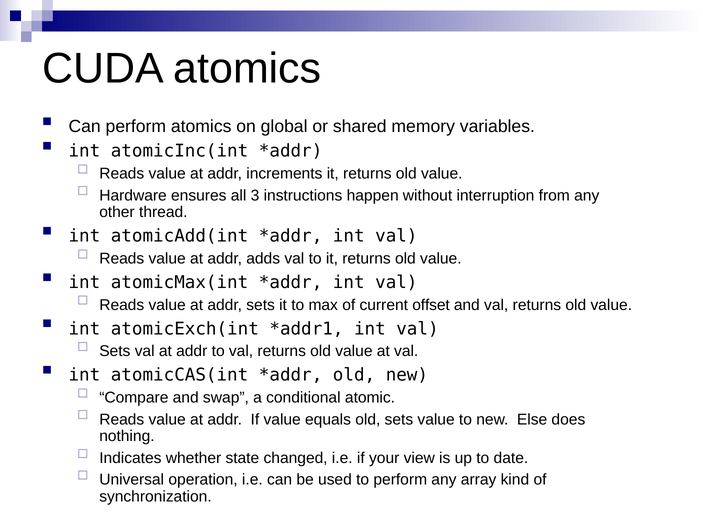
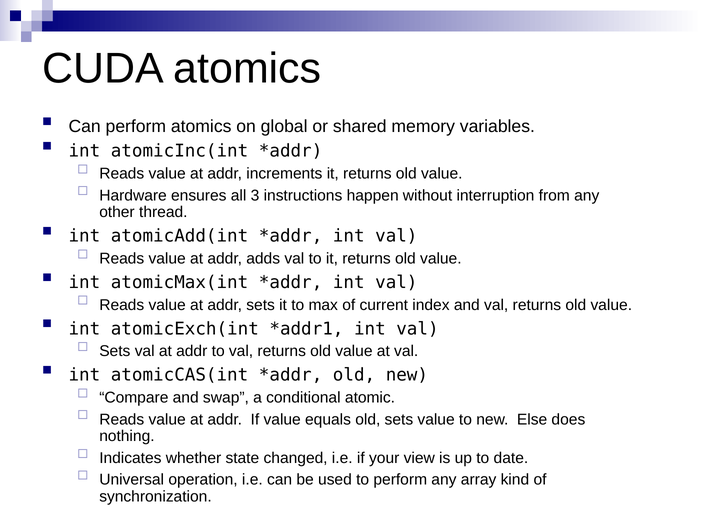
offset: offset -> index (431, 305)
